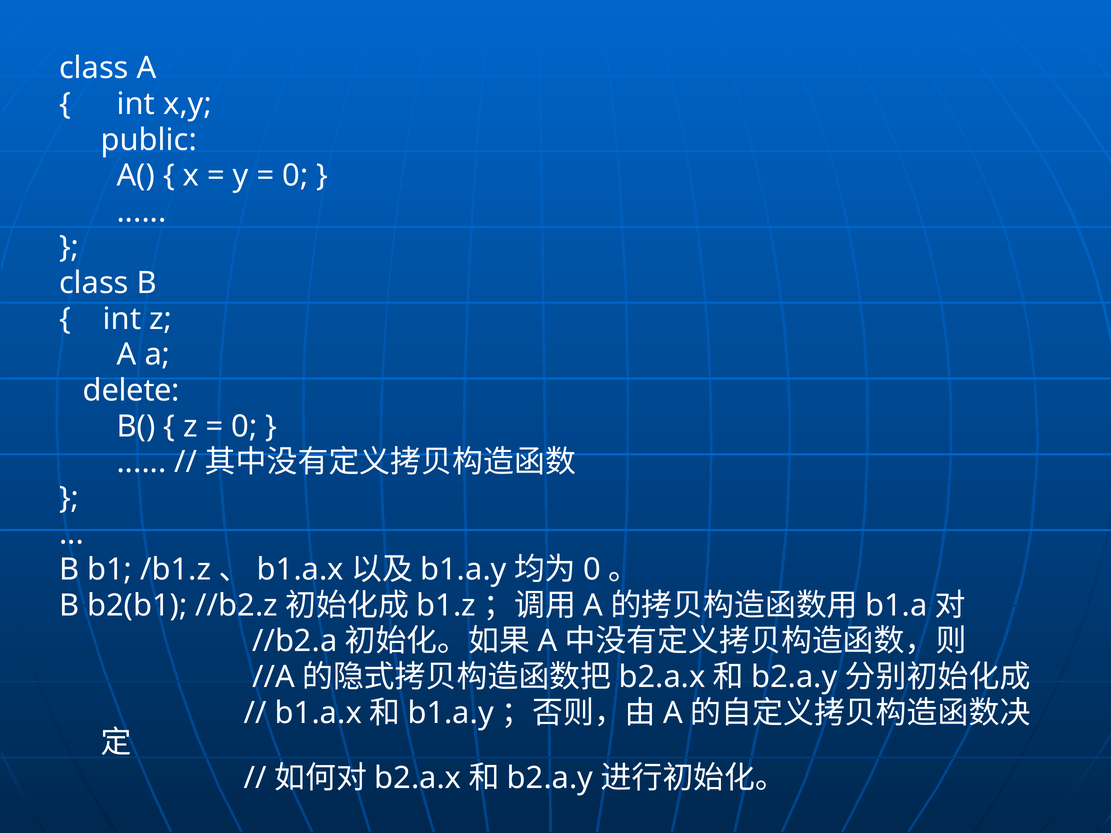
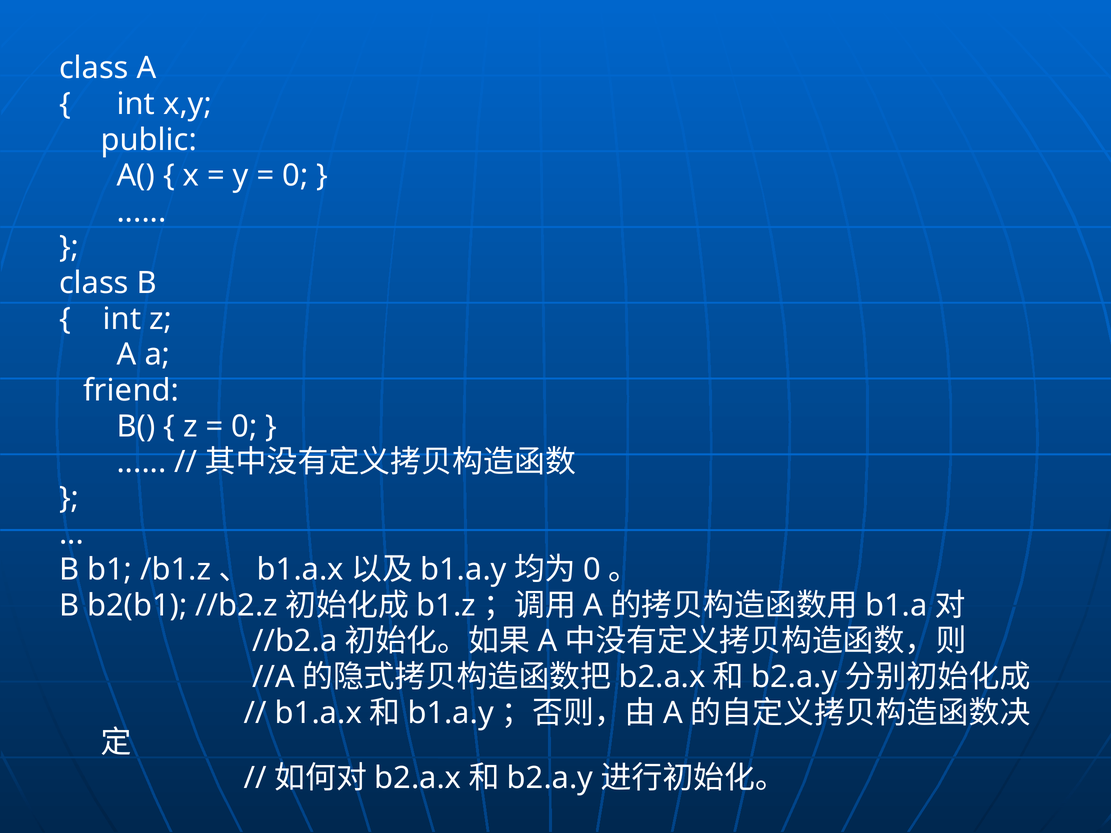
delete: delete -> friend (131, 391)
